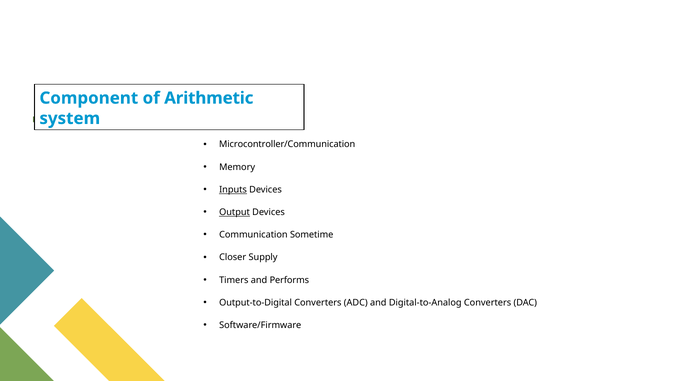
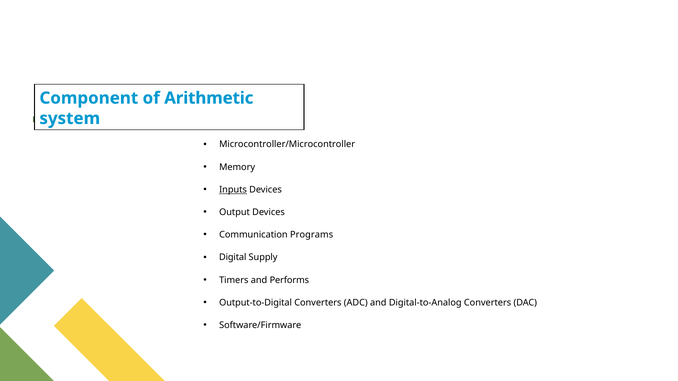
Microcontroller/Communication: Microcontroller/Communication -> Microcontroller/Microcontroller (287, 144)
Output underline: present -> none (235, 212)
Sometime: Sometime -> Programs (312, 235)
Closer: Closer -> Digital (233, 258)
